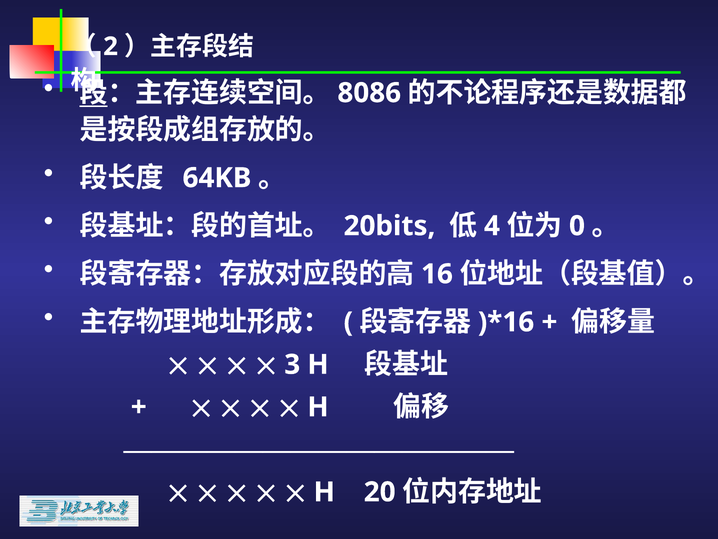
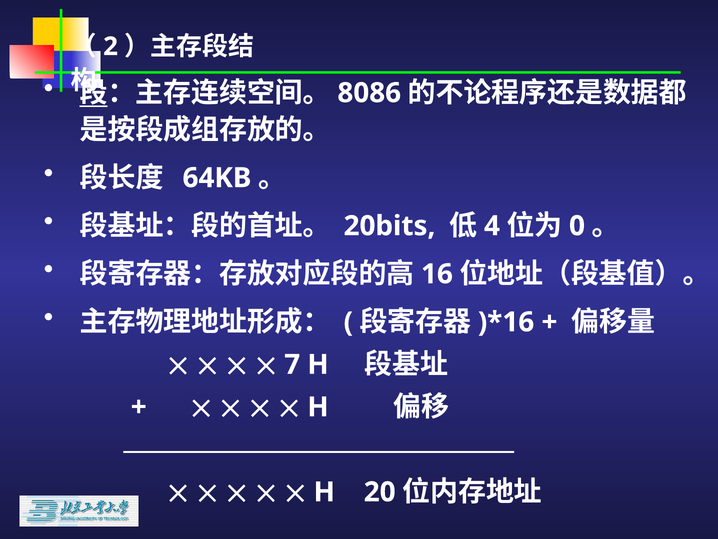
3: 3 -> 7 (292, 364)
